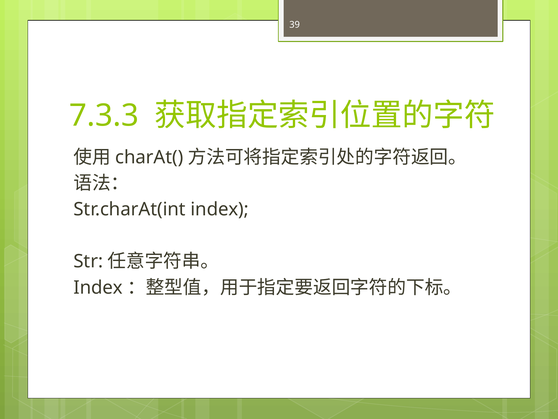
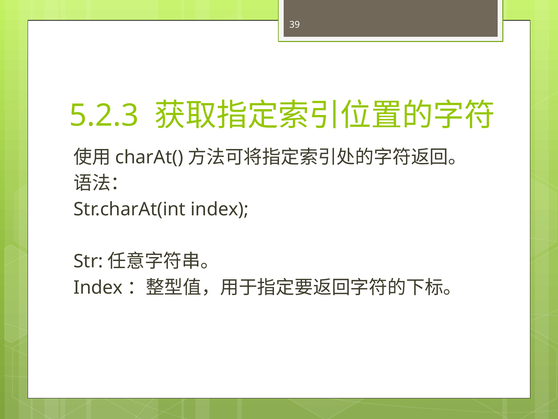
7.3.3: 7.3.3 -> 5.2.3 (104, 115)
